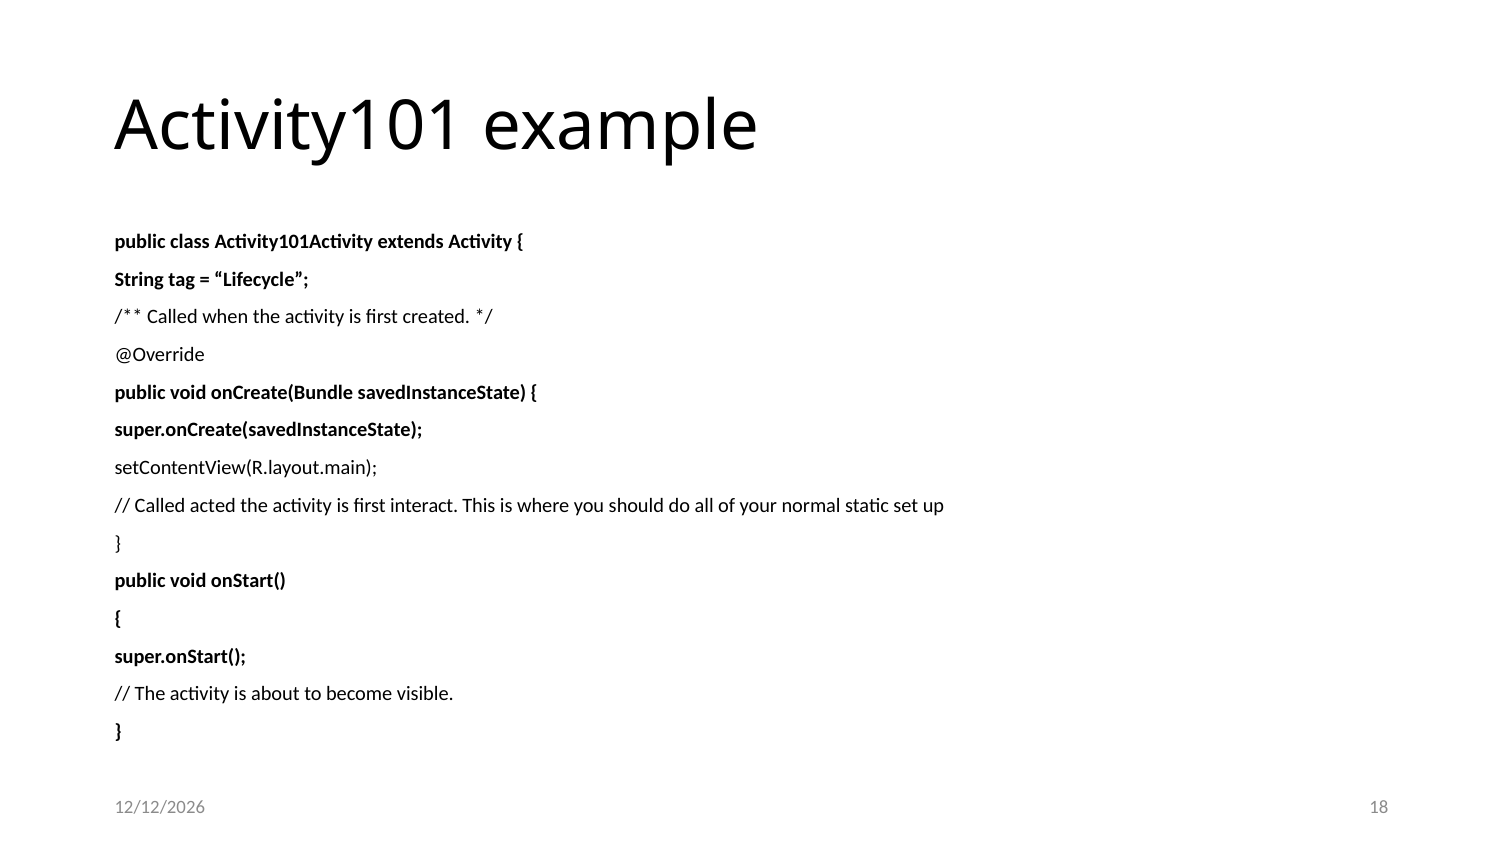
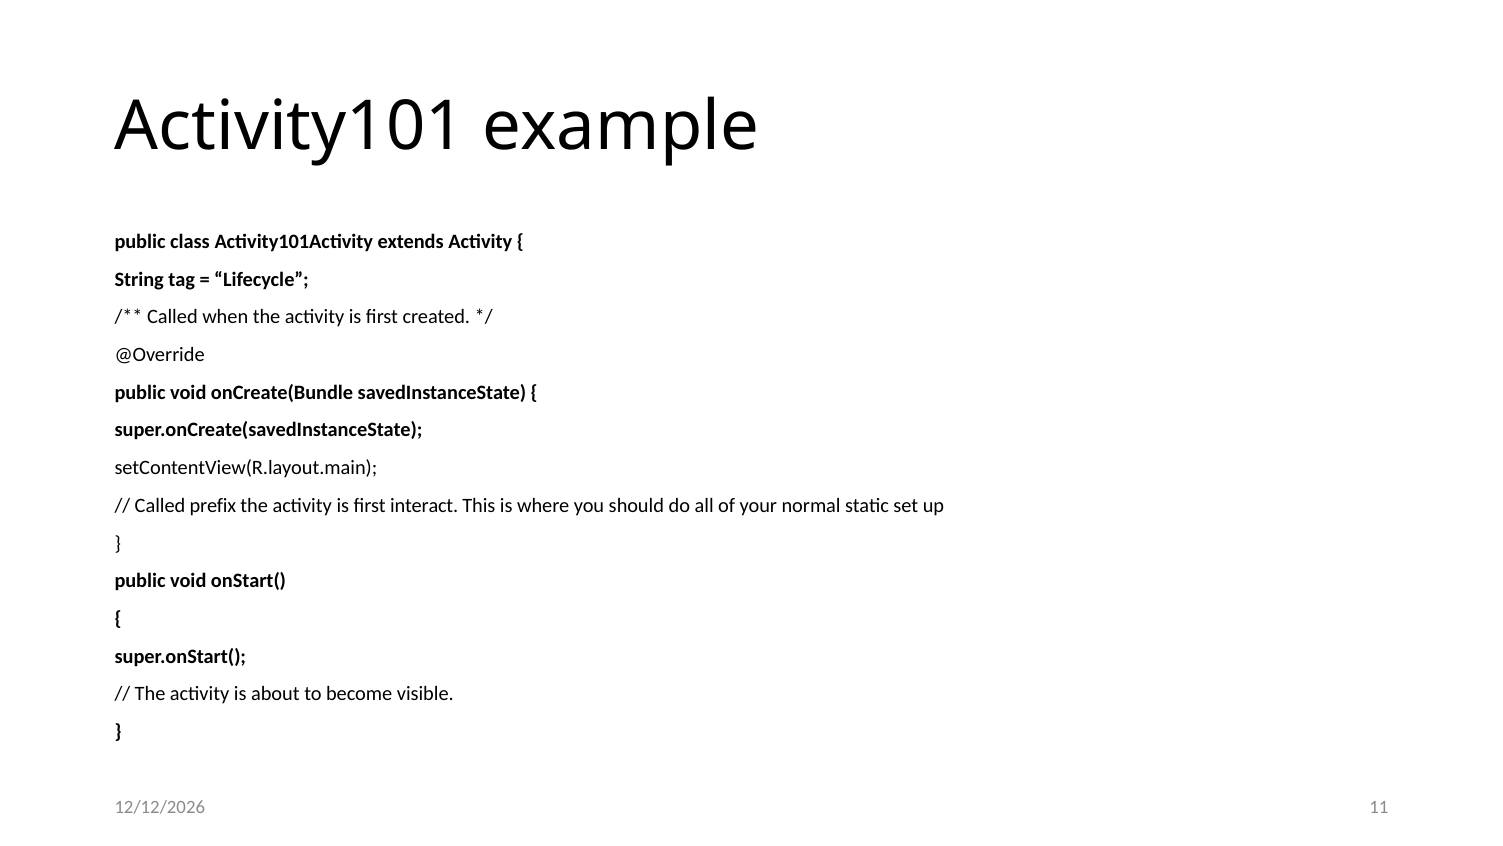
acted: acted -> prefix (213, 505)
18: 18 -> 11 (1379, 807)
